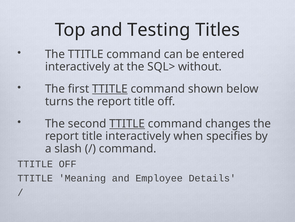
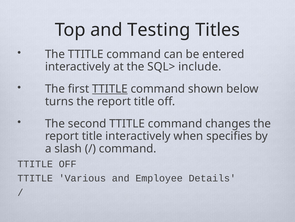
without: without -> include (200, 66)
TTITLE underline: present -> none (127, 123)
Meaning: Meaning -> Various (82, 178)
